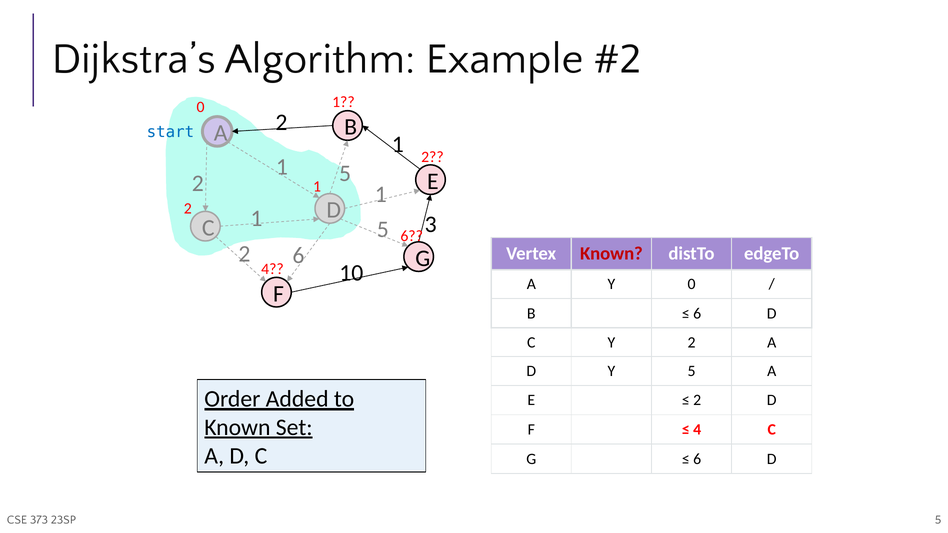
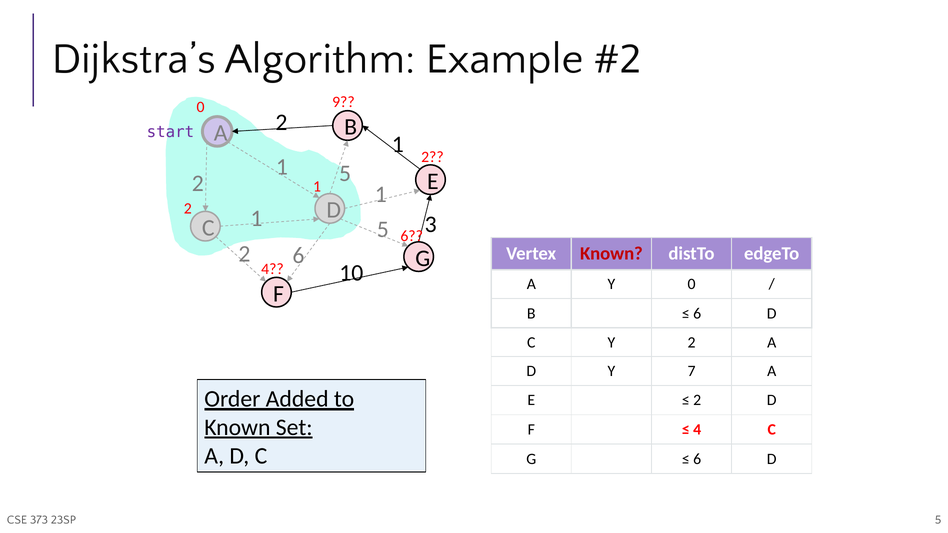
0 1: 1 -> 9 (343, 102)
start colour: blue -> purple (170, 132)
Y 5: 5 -> 7 (692, 371)
